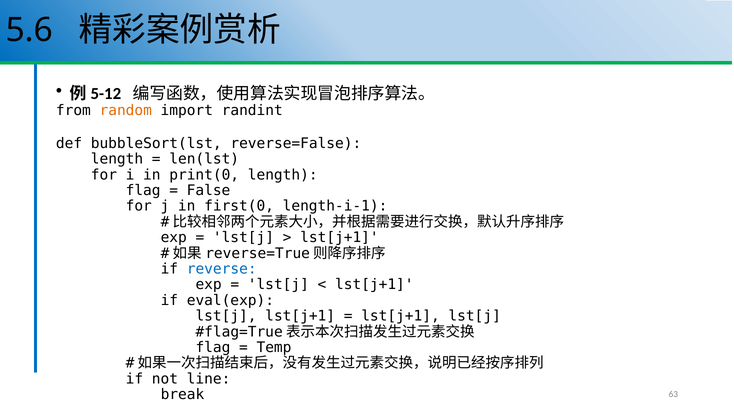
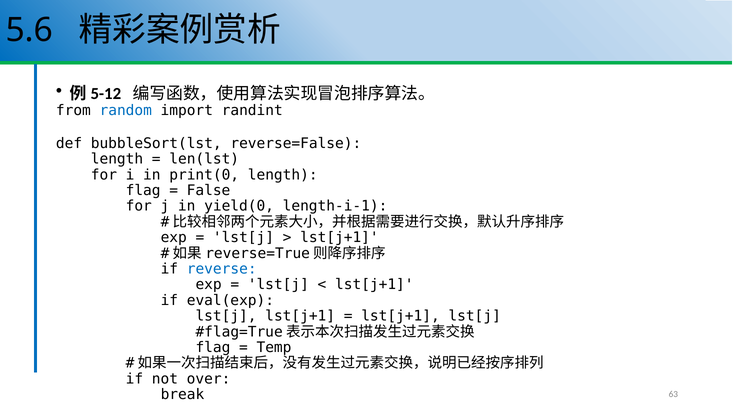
random colour: orange -> blue (126, 110)
first(0: first(0 -> yield(0 (239, 206)
line: line -> over (209, 379)
